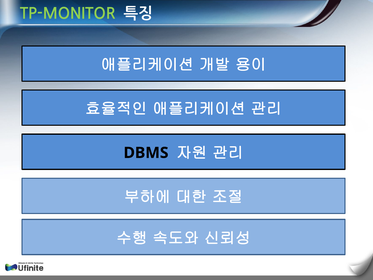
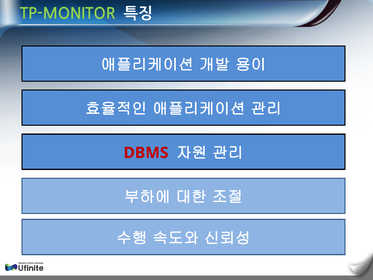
DBMS colour: black -> red (146, 153)
